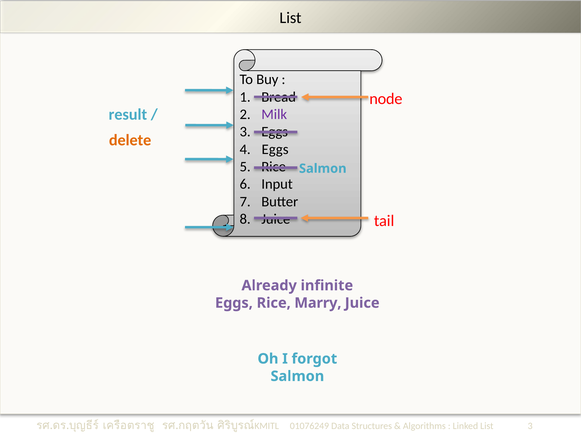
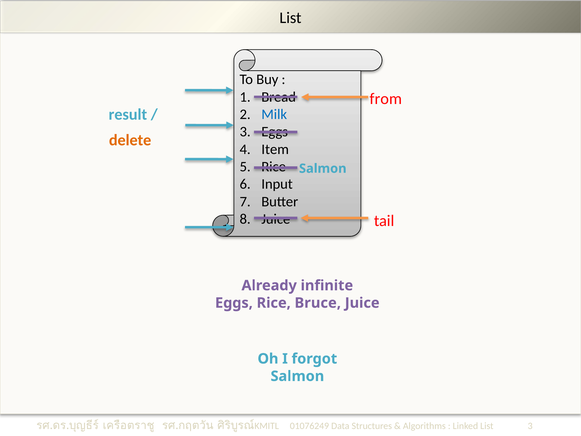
node: node -> from (386, 99)
Milk colour: purple -> blue (274, 114)
Eggs: Eggs -> Item (275, 149)
Marry: Marry -> Bruce (318, 303)
